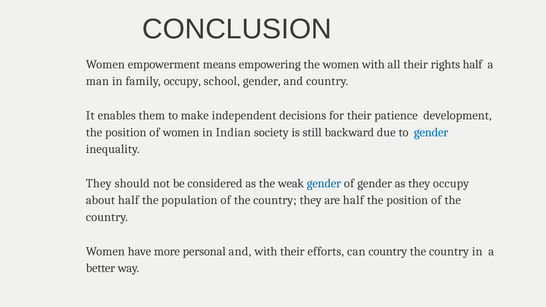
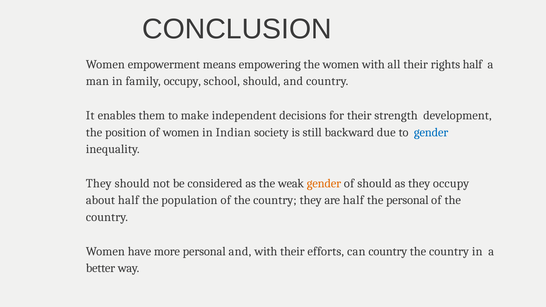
school gender: gender -> should (262, 81)
patience: patience -> strength (396, 115)
gender colour: blue -> orange (324, 183)
of gender: gender -> should (375, 183)
half the position: position -> personal (407, 200)
